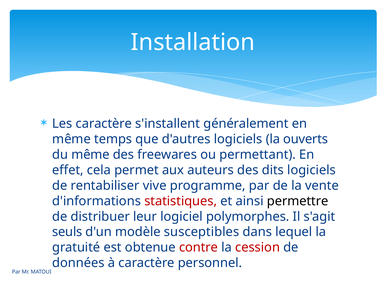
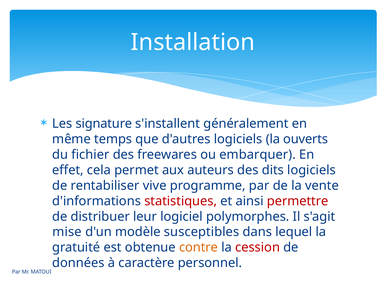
Les caractère: caractère -> signature (104, 123)
du même: même -> fichier (90, 154)
permettant: permettant -> embarquer (258, 154)
permettre colour: black -> red (298, 201)
seuls: seuls -> mise (67, 232)
contre colour: red -> orange (198, 247)
